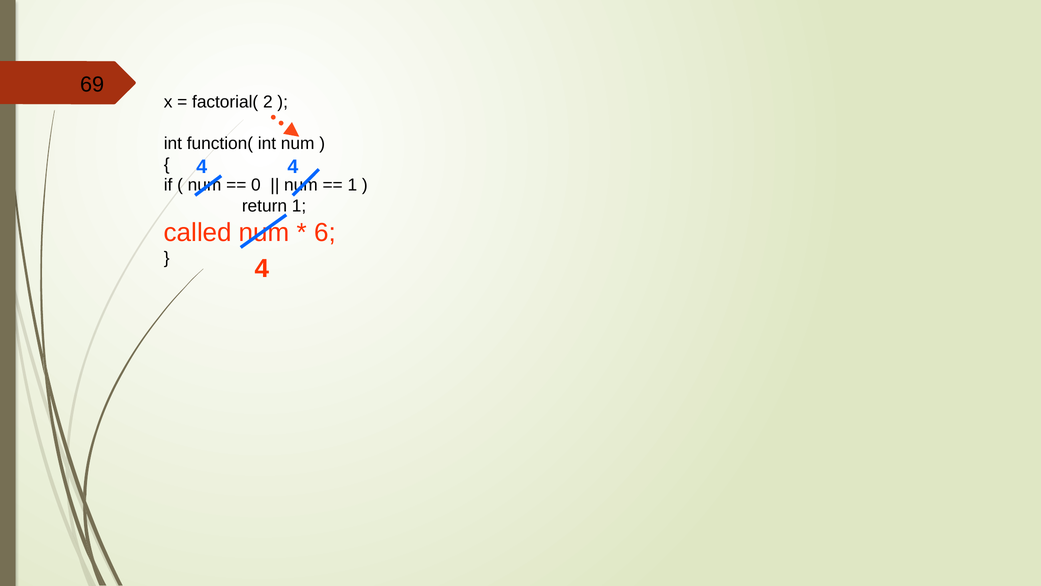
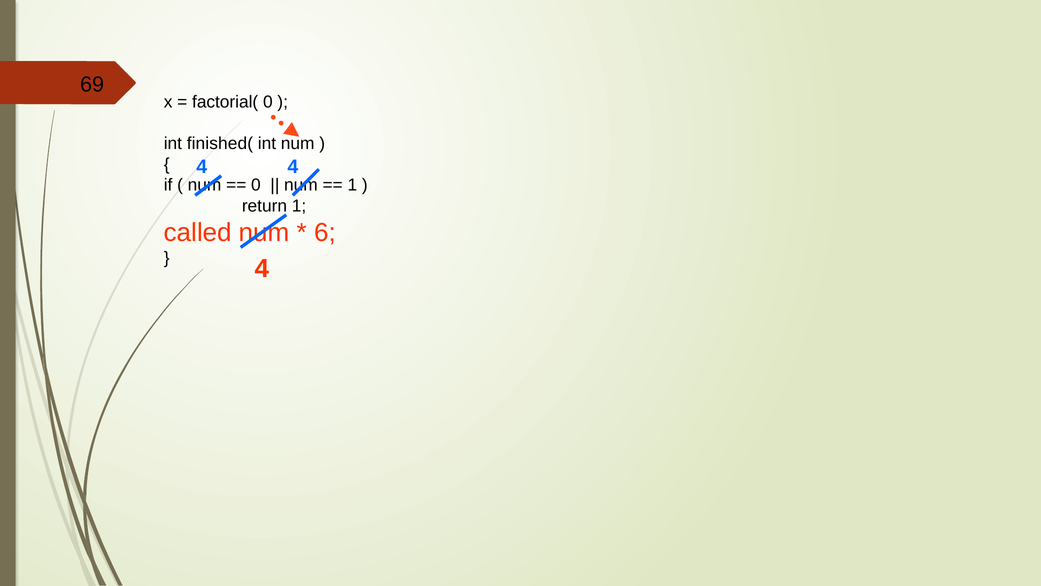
factorial( 2: 2 -> 0 (268, 102)
function(: function( -> finished( (220, 143)
